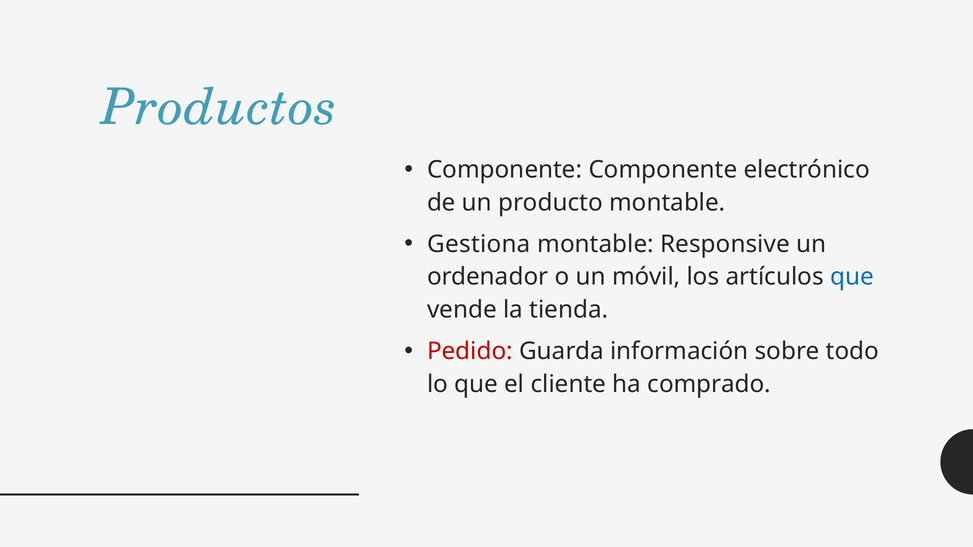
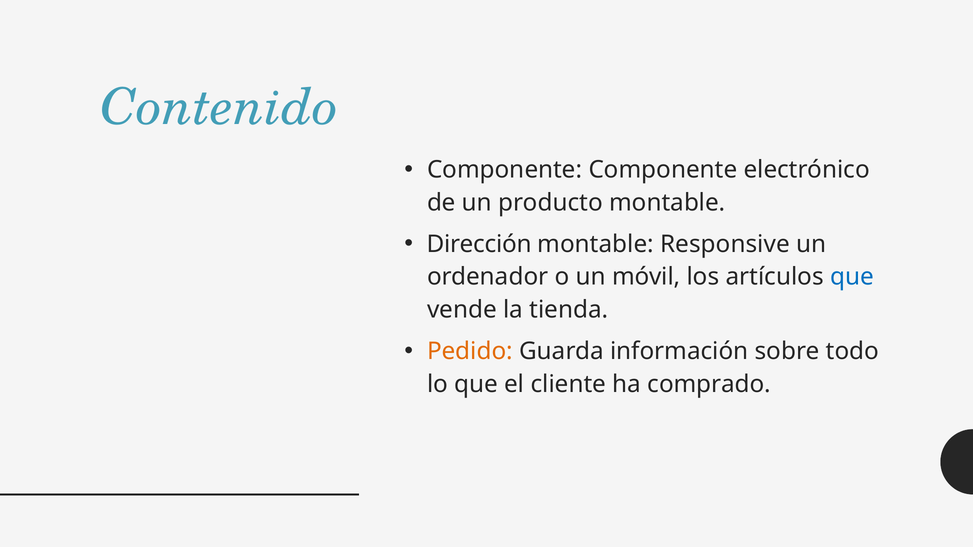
Productos: Productos -> Contenido (219, 108)
Gestiona: Gestiona -> Dirección (479, 244)
Pedido colour: red -> orange (470, 352)
